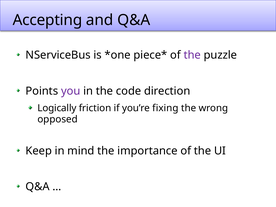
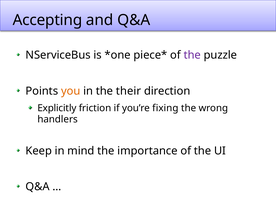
you colour: purple -> orange (71, 91)
code: code -> their (128, 91)
Logically: Logically -> Explicitly (57, 108)
opposed: opposed -> handlers (58, 119)
